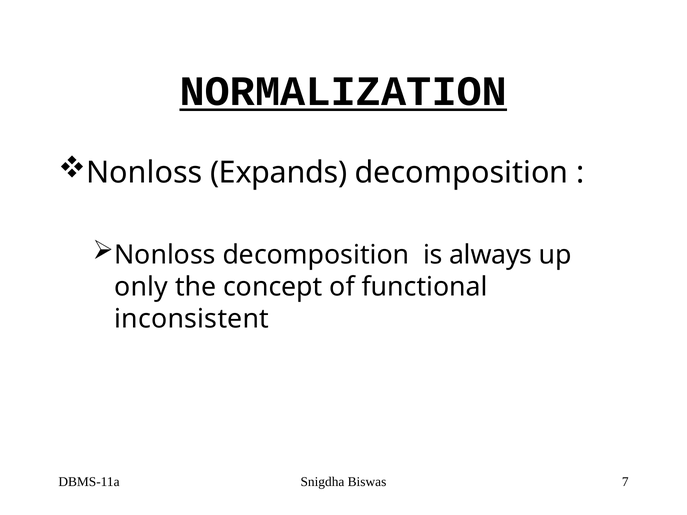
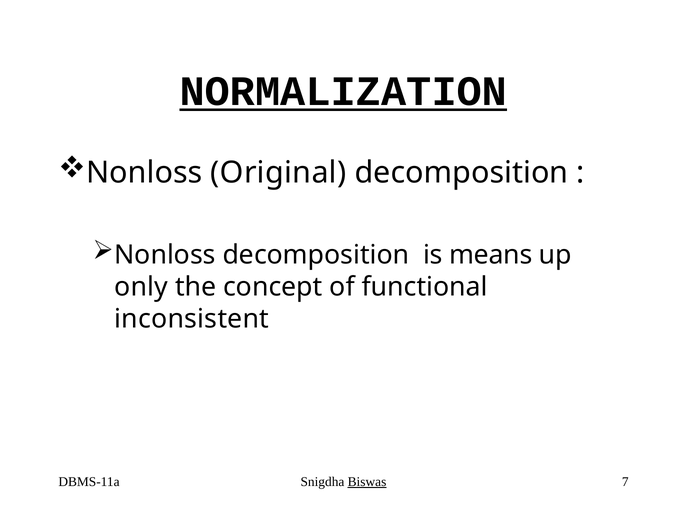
Expands: Expands -> Original (278, 173)
always: always -> means (491, 255)
Biswas underline: none -> present (367, 482)
